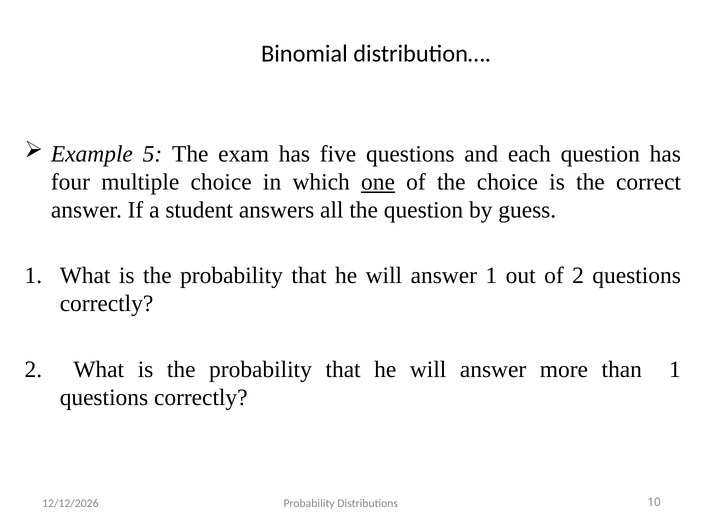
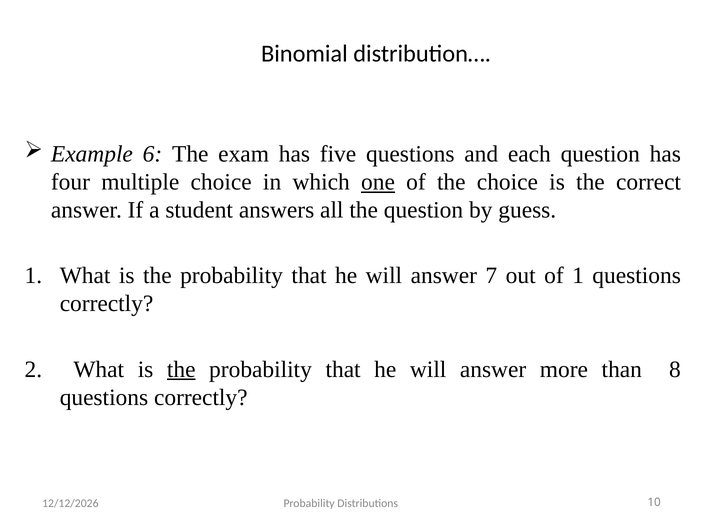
5: 5 -> 6 (152, 154)
answer 1: 1 -> 7 (491, 276)
of 2: 2 -> 1 (578, 276)
the underline: none -> present (181, 370)
than 1: 1 -> 8 (675, 370)
